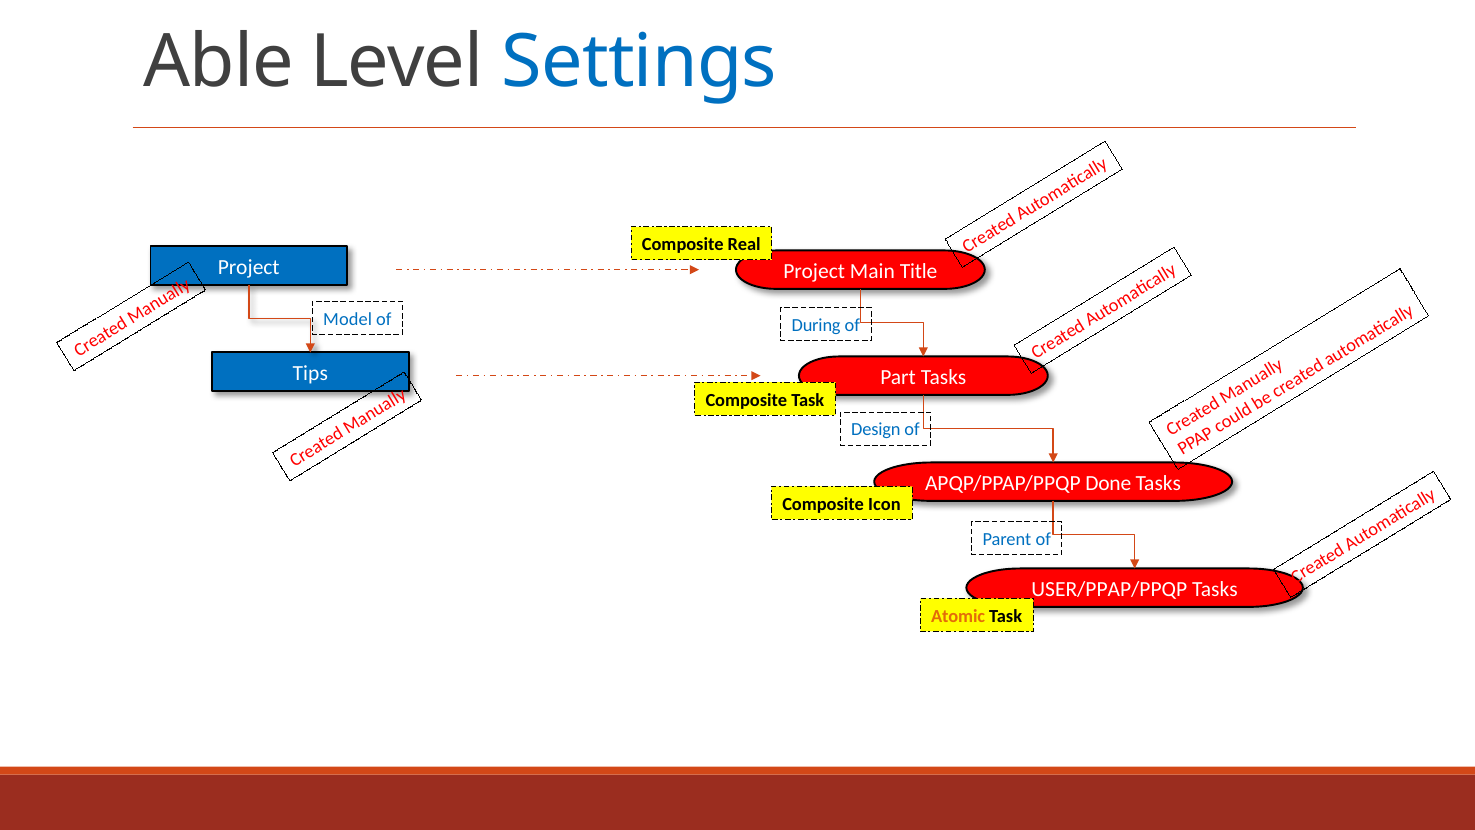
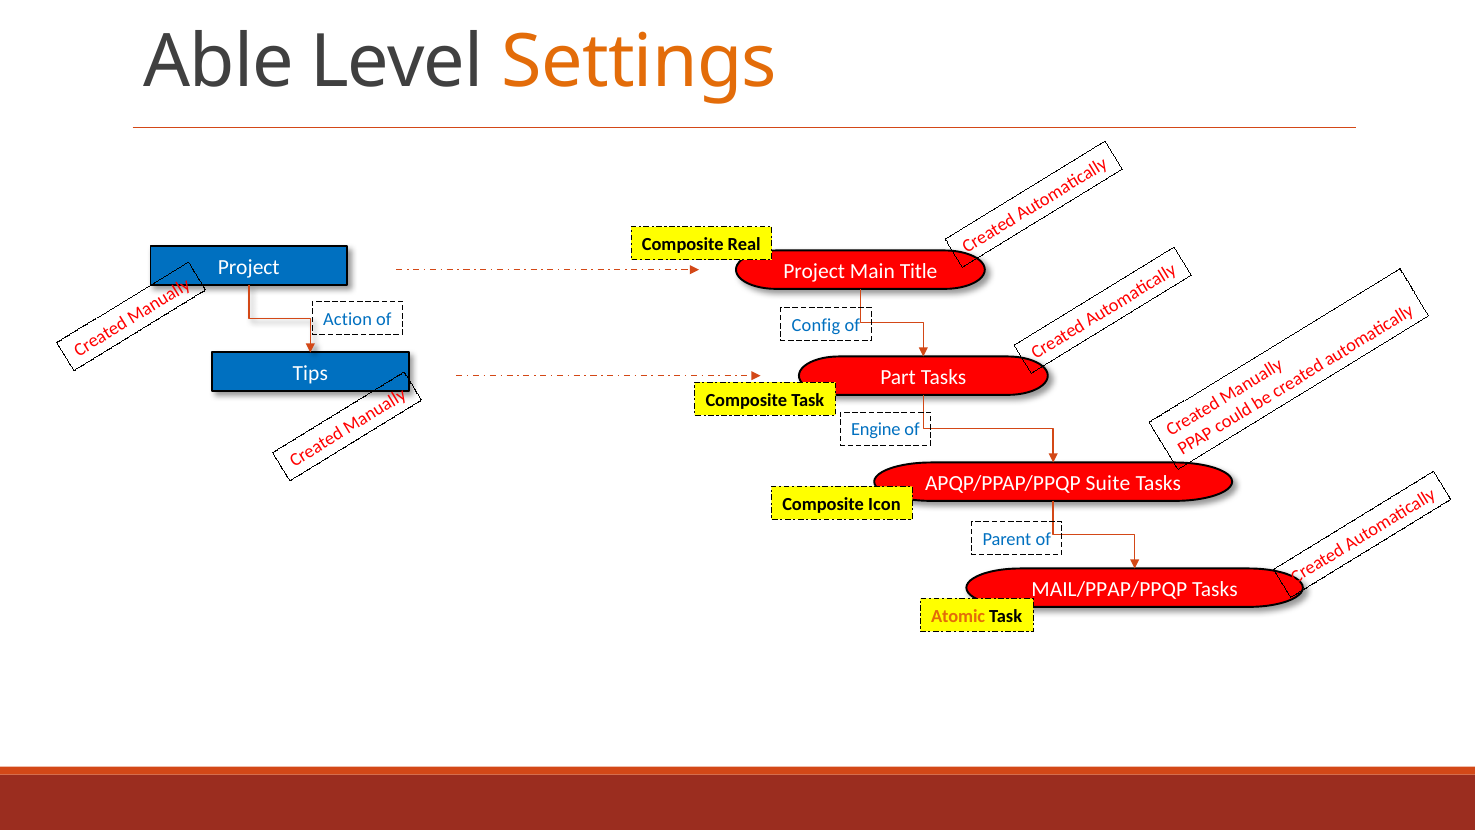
Settings colour: blue -> orange (639, 62)
Model: Model -> Action (348, 319)
During: During -> Config (816, 325)
Design: Design -> Engine (876, 430)
Done: Done -> Suite (1108, 483)
USER/PPAP/PPQP: USER/PPAP/PPQP -> MAIL/PPAP/PPQP (1109, 589)
